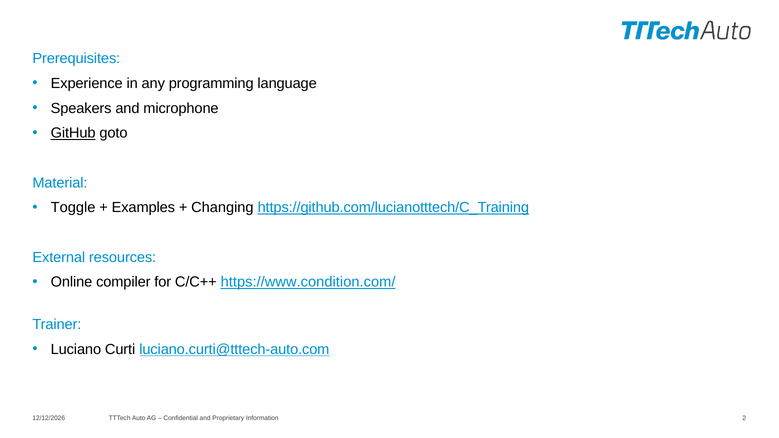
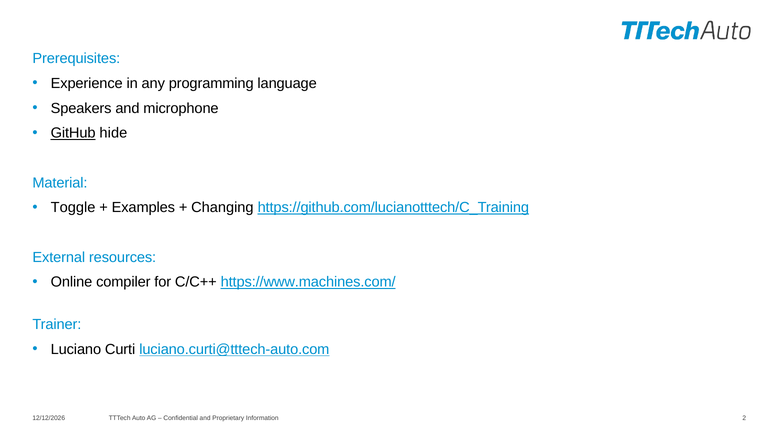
goto: goto -> hide (113, 133)
https://www.condition.com/: https://www.condition.com/ -> https://www.machines.com/ (308, 282)
